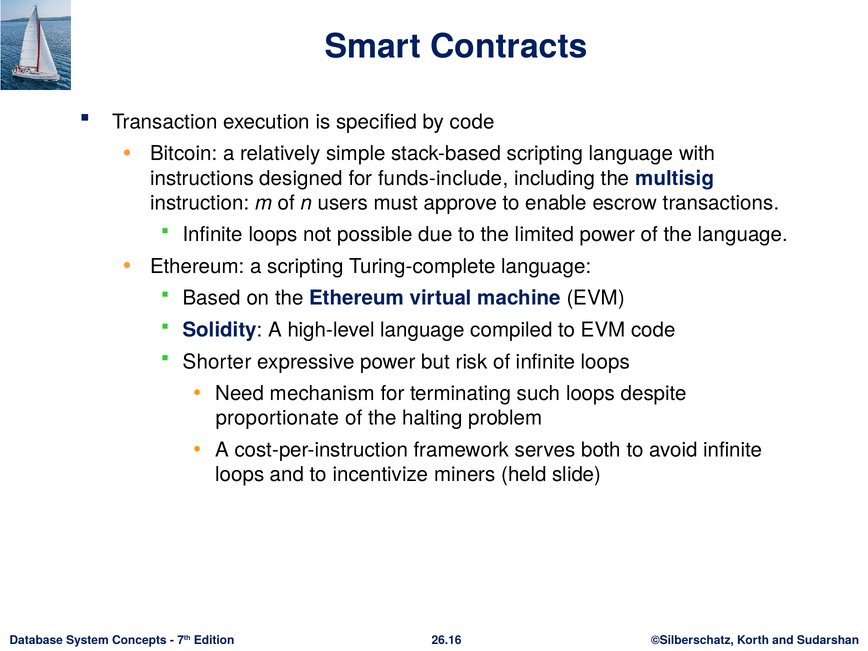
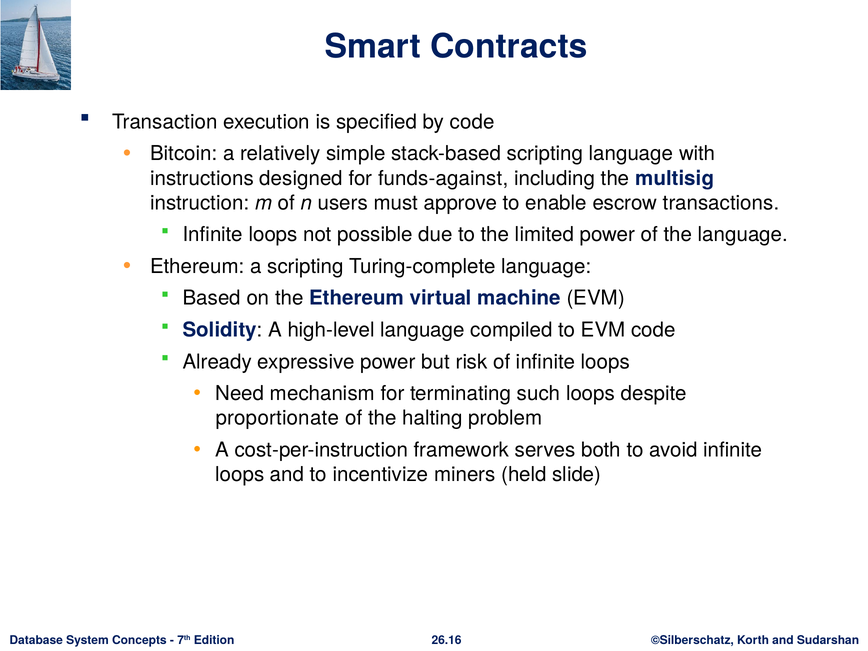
funds-include: funds-include -> funds-against (443, 178)
Shorter: Shorter -> Already (217, 362)
